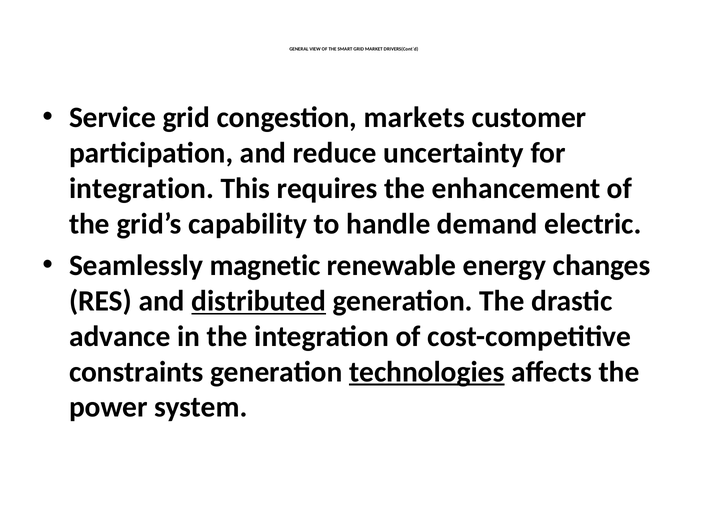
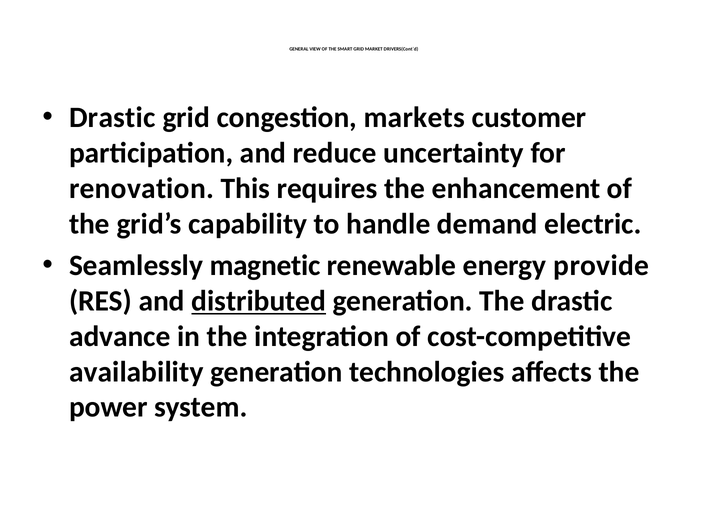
Service: Service -> Drastic (112, 118)
integration: integration -> renovation (142, 189)
changes: changes -> provide (601, 266)
constraints: constraints -> availability (136, 372)
technologies underline: present -> none (427, 372)
